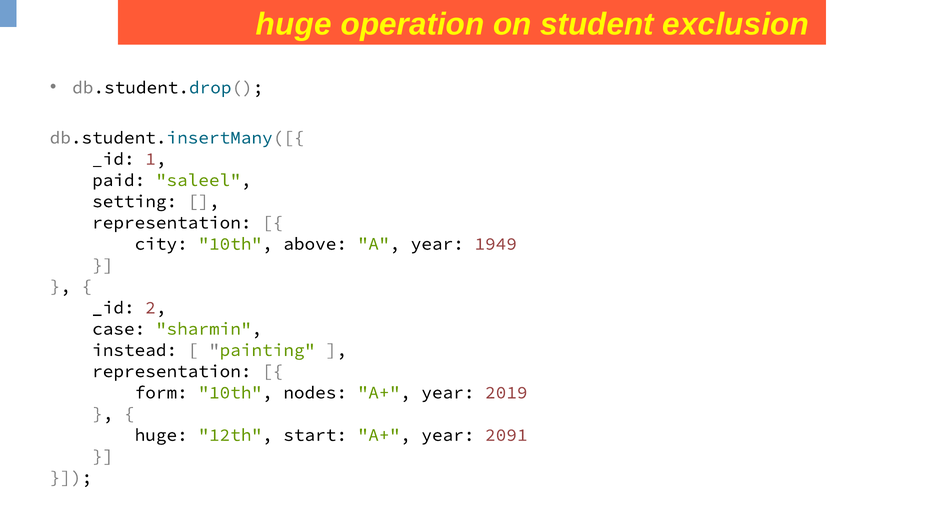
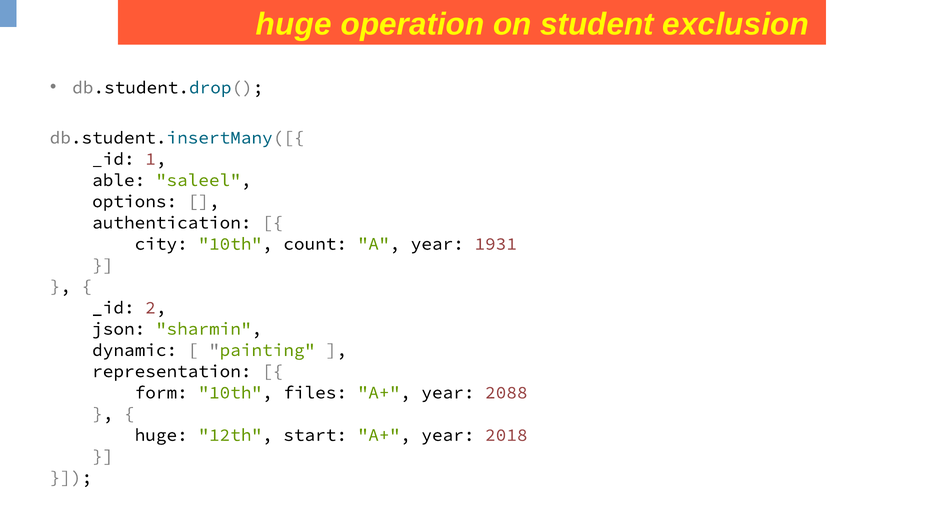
paid: paid -> able (119, 180)
setting: setting -> options (135, 201)
representation: representation -> authentication (172, 223)
above: above -> count (315, 244)
1949: 1949 -> 1931 (496, 244)
case: case -> json (119, 329)
instead: instead -> dynamic (135, 350)
nodes: nodes -> files (315, 393)
2019: 2019 -> 2088 (506, 393)
2091: 2091 -> 2018 (506, 435)
